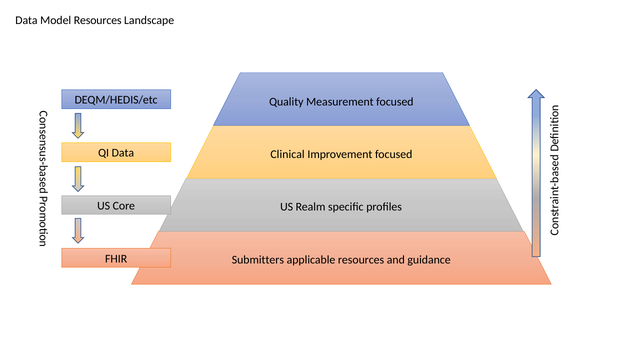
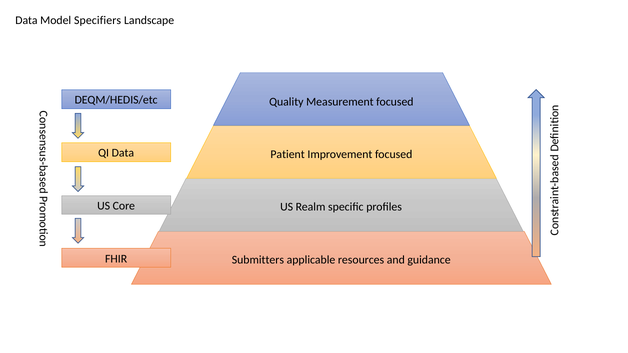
Model Resources: Resources -> Specifiers (98, 21)
Clinical: Clinical -> Patient (288, 154)
